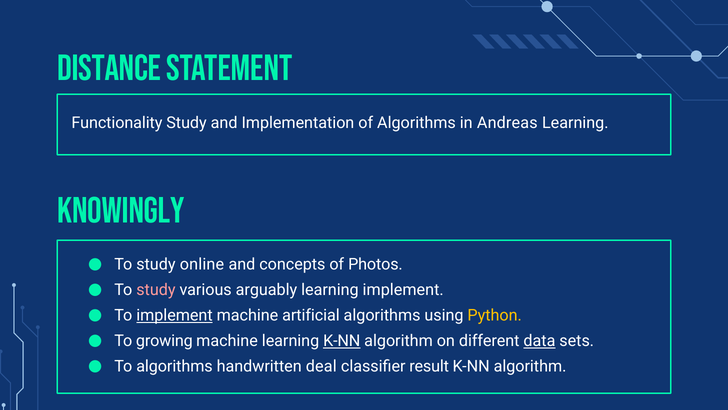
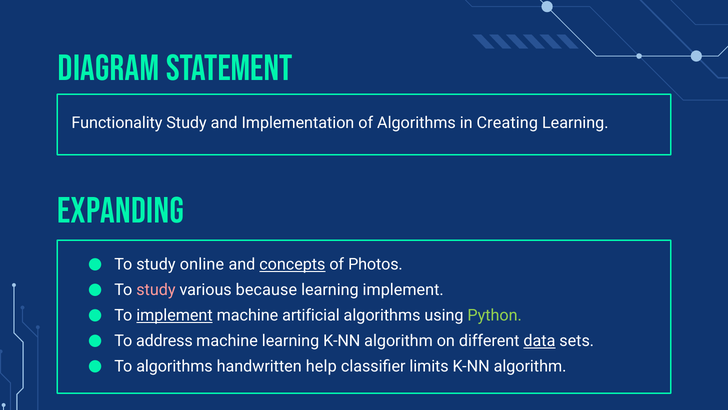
Distance: Distance -> Diagram (109, 68)
Andreas: Andreas -> Creating (507, 123)
Knowingly: Knowingly -> Expanding (121, 211)
concepts underline: none -> present (292, 264)
arguably: arguably -> because (266, 289)
Python colour: yellow -> light green (495, 315)
growing: growing -> address (164, 340)
K-NN underline: present -> none (342, 340)
deal: deal -> help (321, 366)
result: result -> limits (429, 366)
